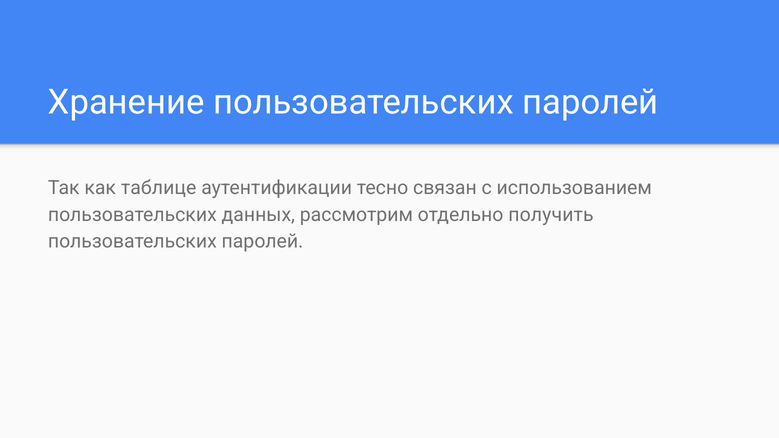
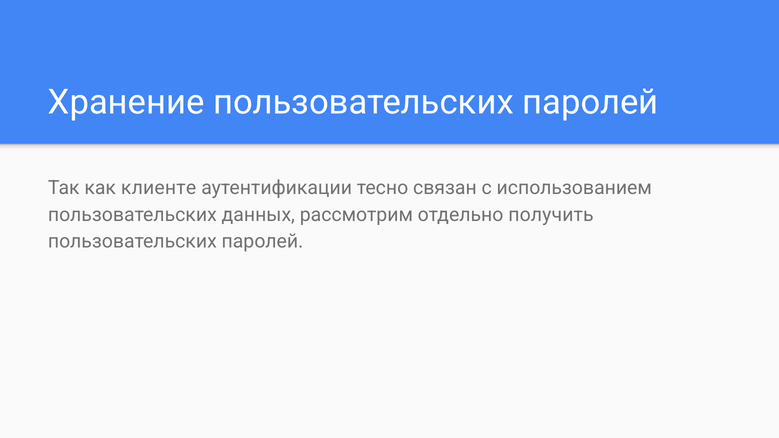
таблице: таблице -> клиенте (159, 188)
